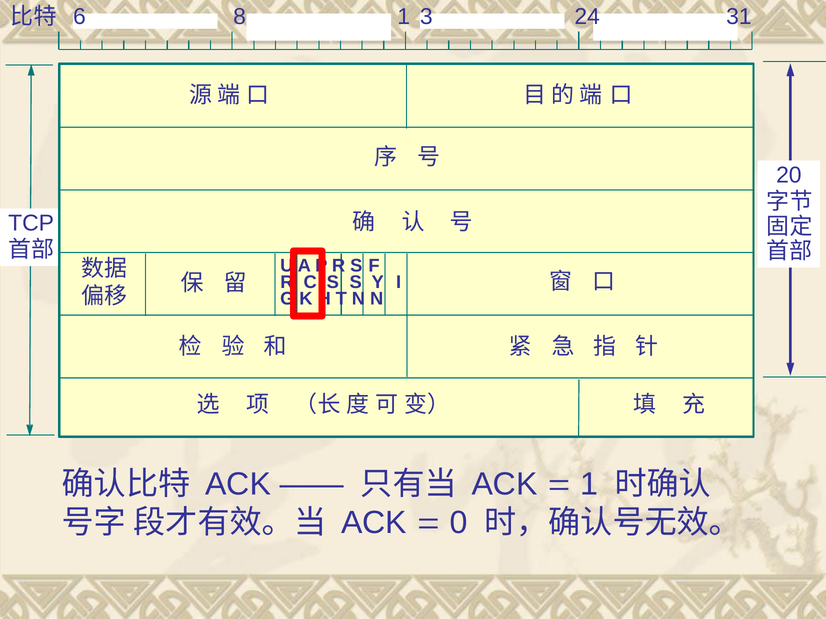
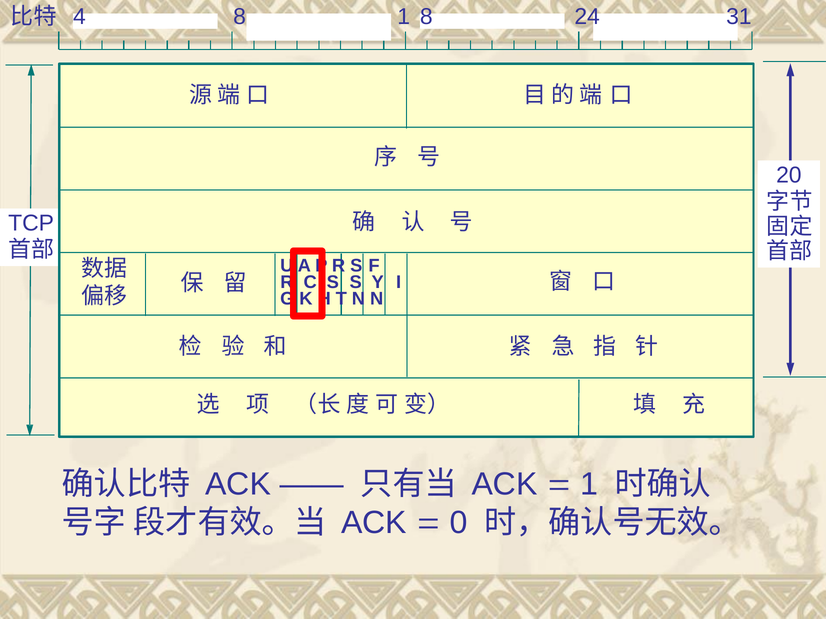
6: 6 -> 4 (79, 17)
8 3: 3 -> 8 (426, 17)
